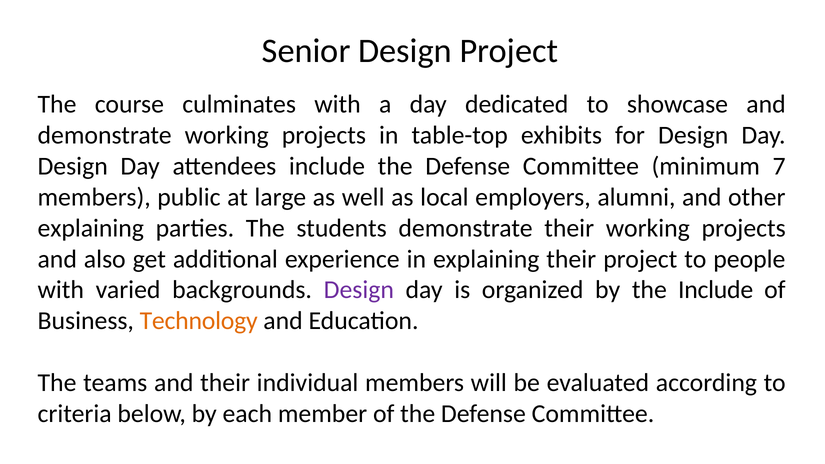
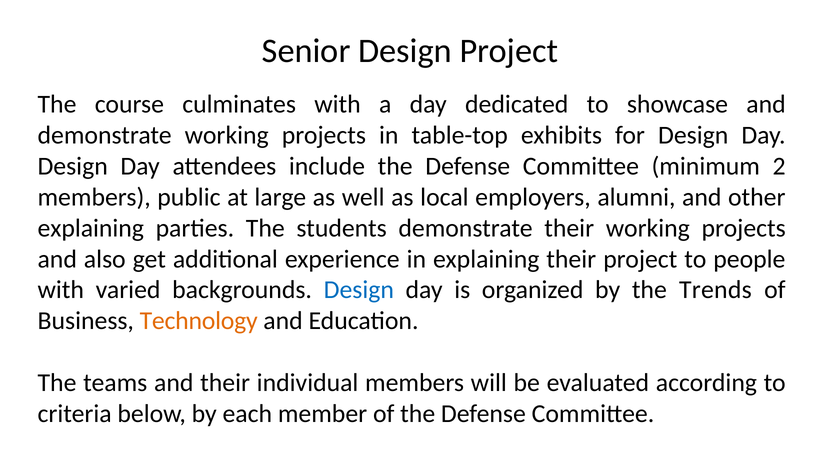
7: 7 -> 2 (779, 166)
Design colour: purple -> blue (359, 290)
the Include: Include -> Trends (715, 290)
